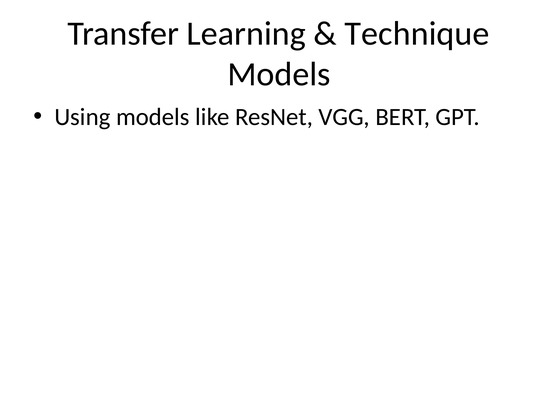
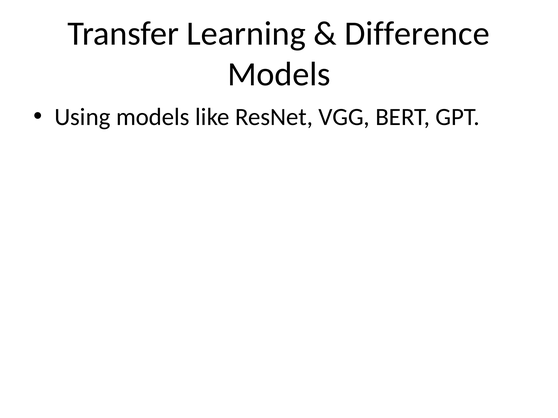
Technique: Technique -> Difference (417, 34)
